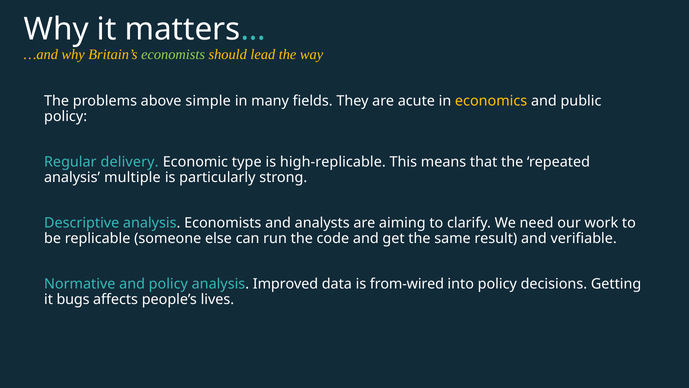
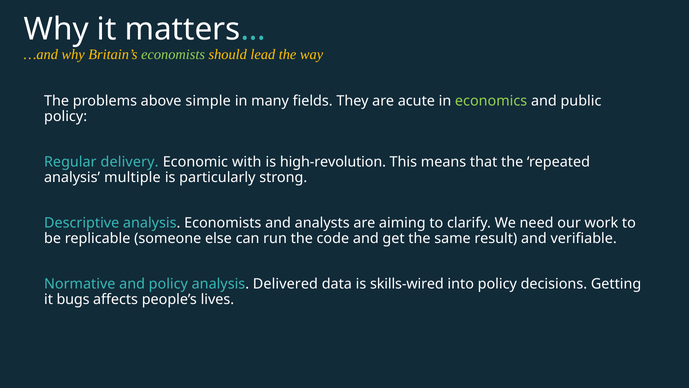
economics colour: yellow -> light green (491, 101)
type: type -> with (247, 162)
high-replicable: high-replicable -> high-revolution (333, 162)
Improved: Improved -> Delivered (285, 284)
from-wired: from-wired -> skills-wired (407, 284)
